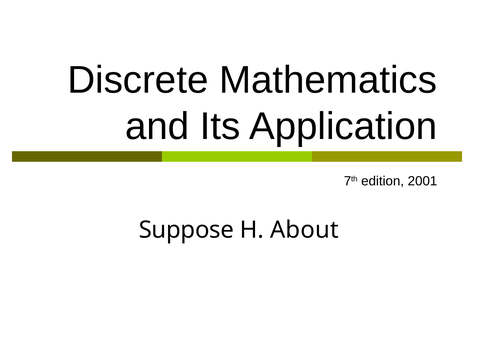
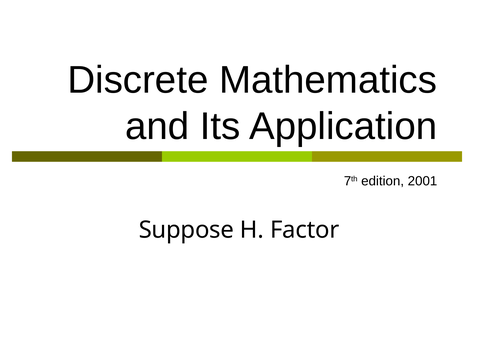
About: About -> Factor (305, 230)
